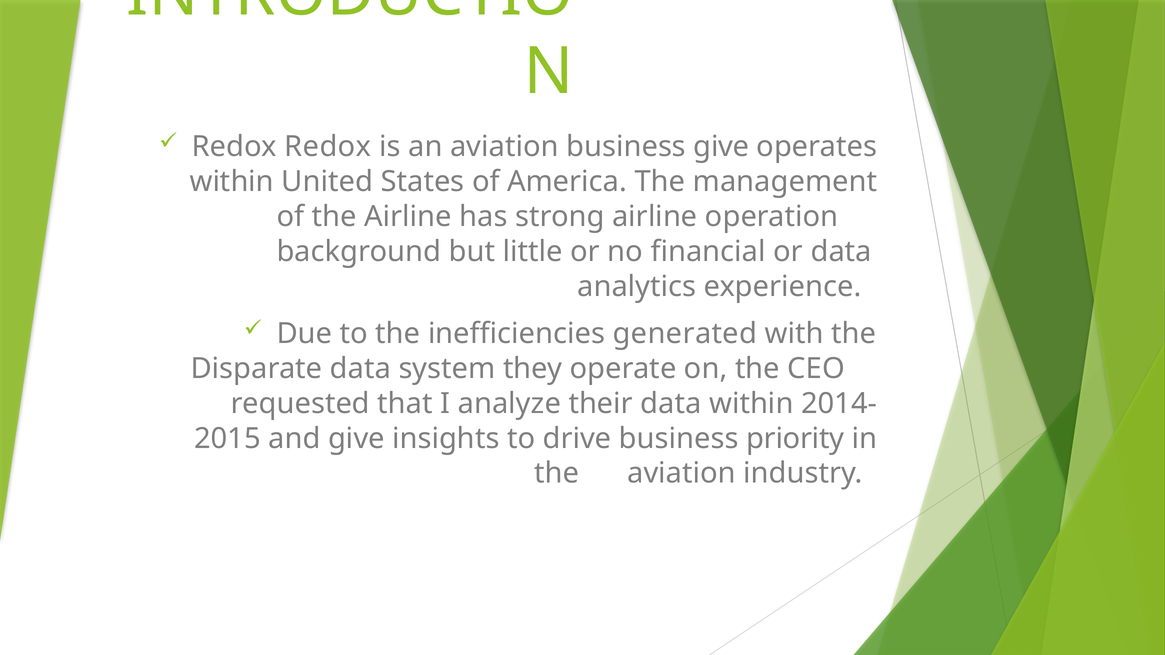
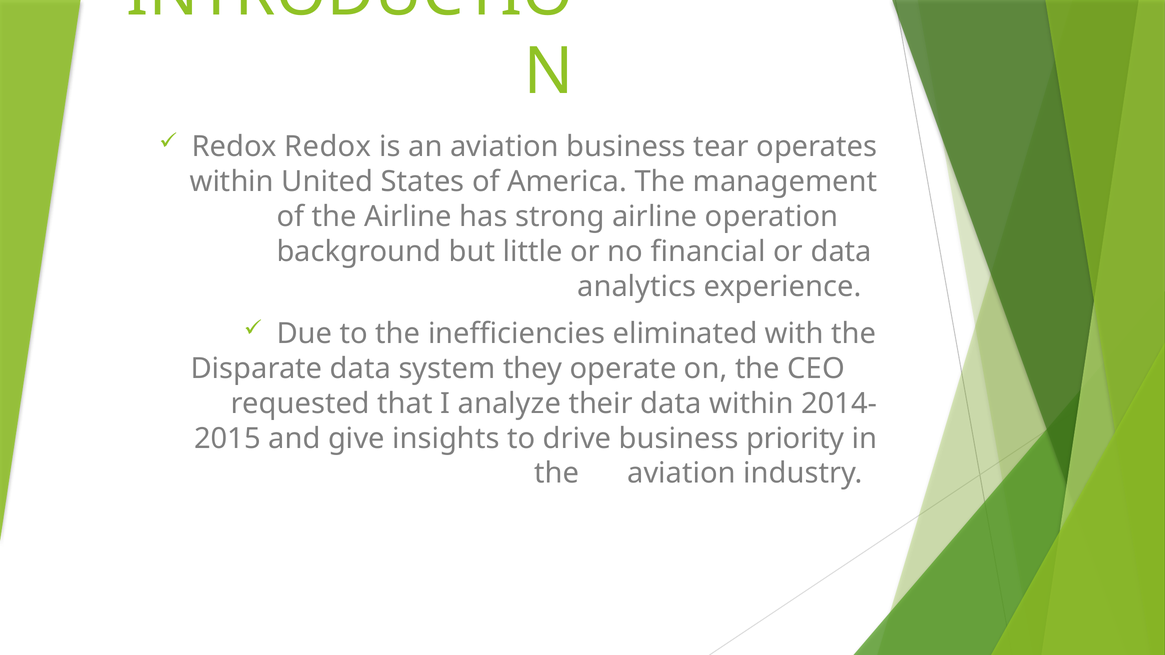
business give: give -> tear (721, 147)
generated: generated -> eliminated (685, 334)
